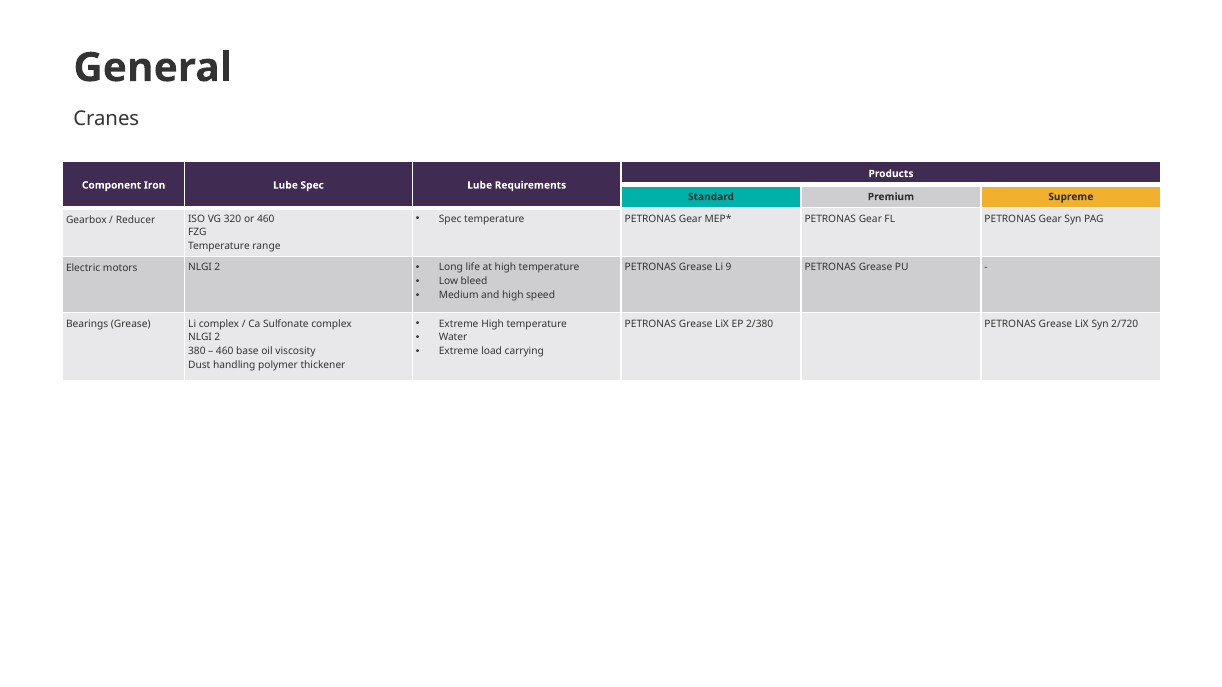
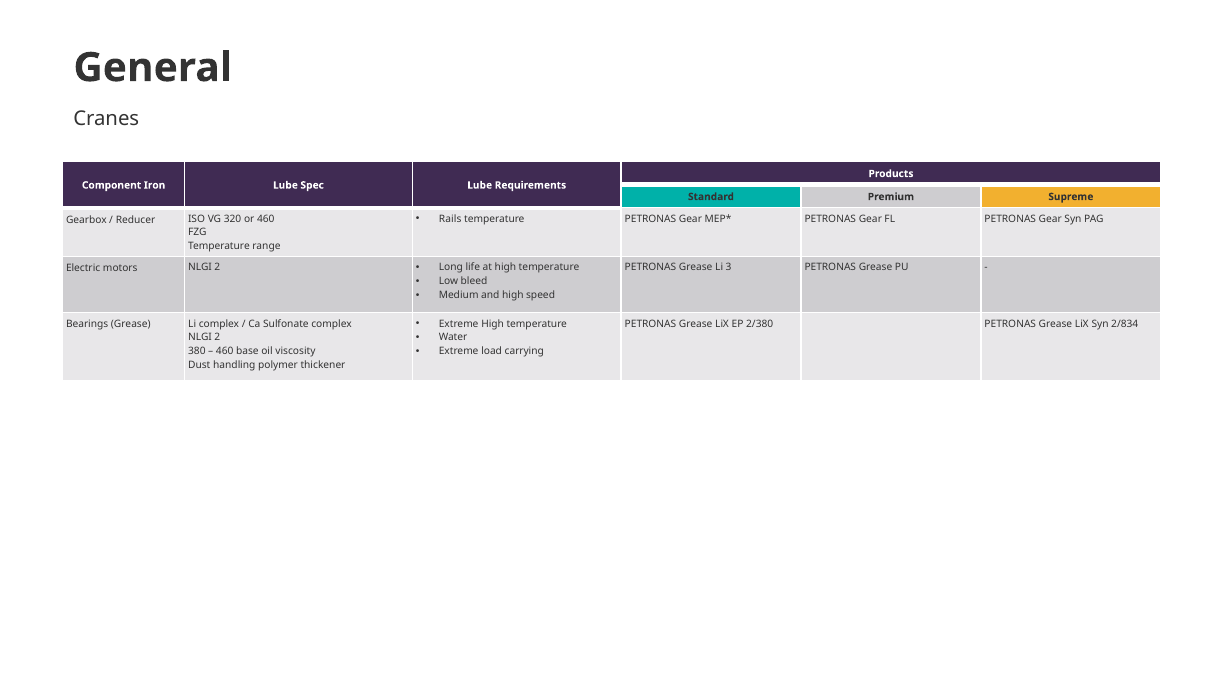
Spec: Spec -> Rails (450, 219)
9: 9 -> 3 (729, 268)
2/720: 2/720 -> 2/834 (1125, 324)
